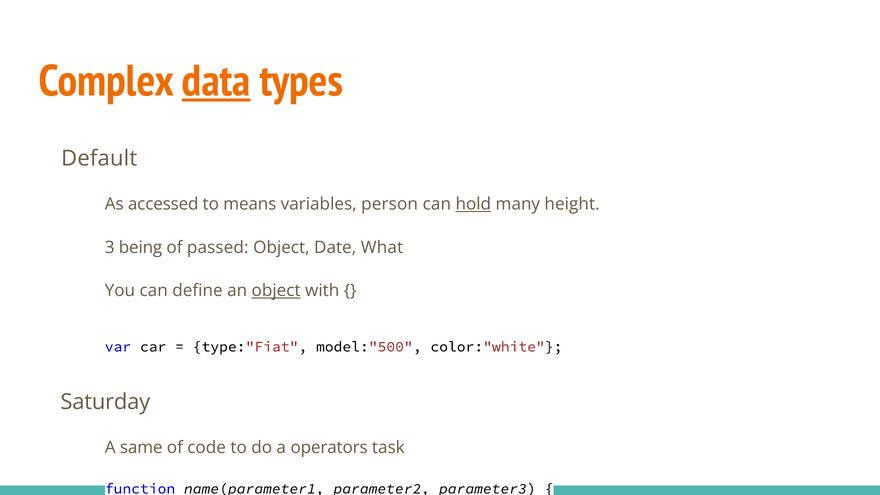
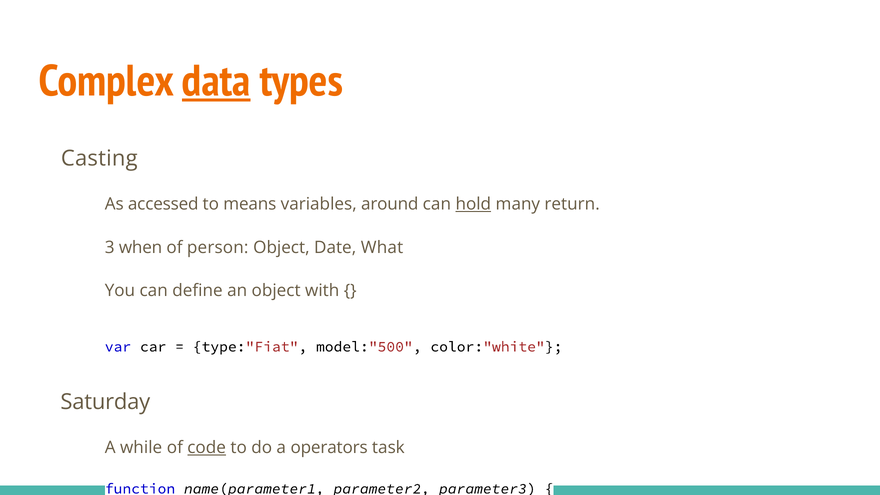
Default: Default -> Casting (99, 159)
person: person -> around (390, 204)
height: height -> return (572, 204)
being: being -> when (141, 247)
passed: passed -> person (218, 247)
object underline: present -> none (276, 291)
same: same -> while (141, 448)
code underline: none -> present (207, 448)
